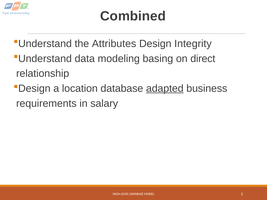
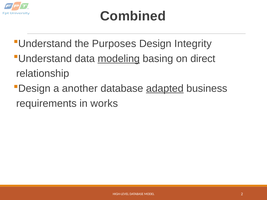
Attributes: Attributes -> Purposes (114, 44)
modeling underline: none -> present (119, 59)
location: location -> another (80, 89)
salary: salary -> works (104, 104)
